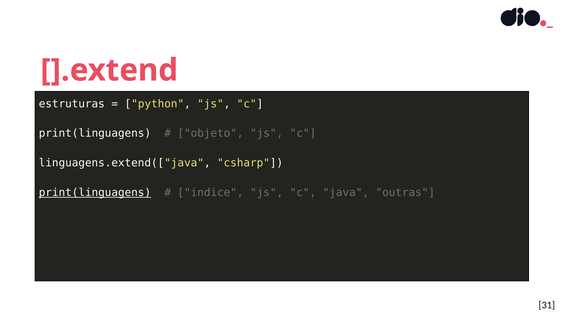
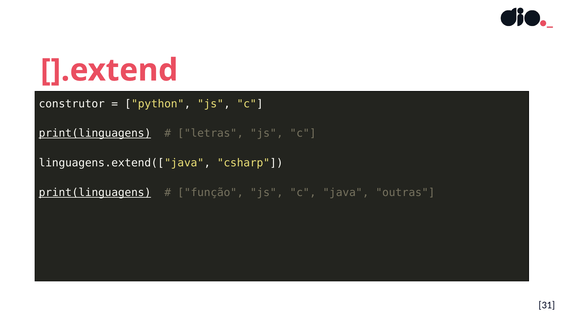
estruturas: estruturas -> construtor (72, 104)
print(linguagens underline: none -> present (95, 133)
objeto: objeto -> letras (210, 133)
indice: indice -> função (210, 192)
